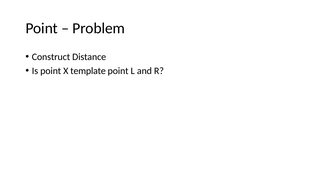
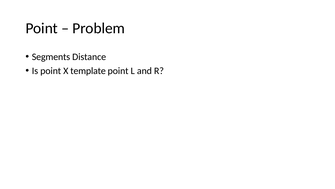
Construct: Construct -> Segments (51, 57)
